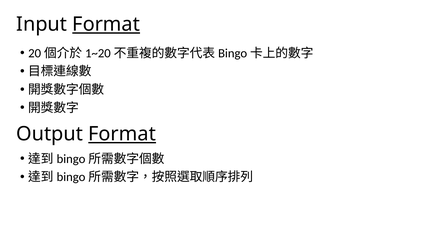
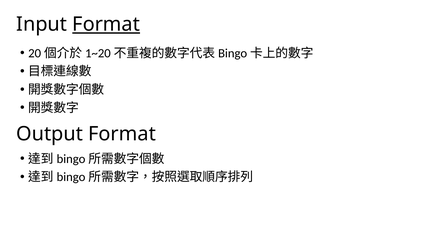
Format underline: present -> none (122, 134)
